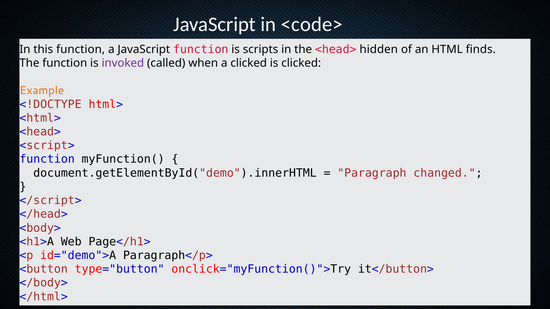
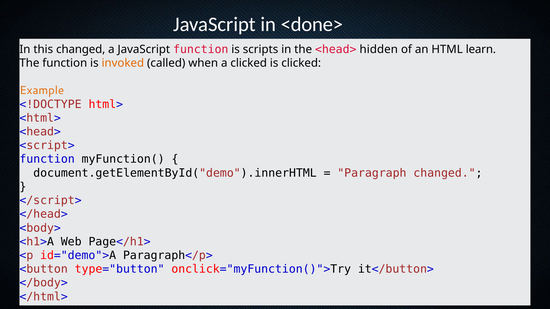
<code>: <code> -> <done> (312, 24)
this function: function -> changed (81, 49)
finds: finds -> learn (481, 49)
invoked colour: purple -> orange (123, 63)
